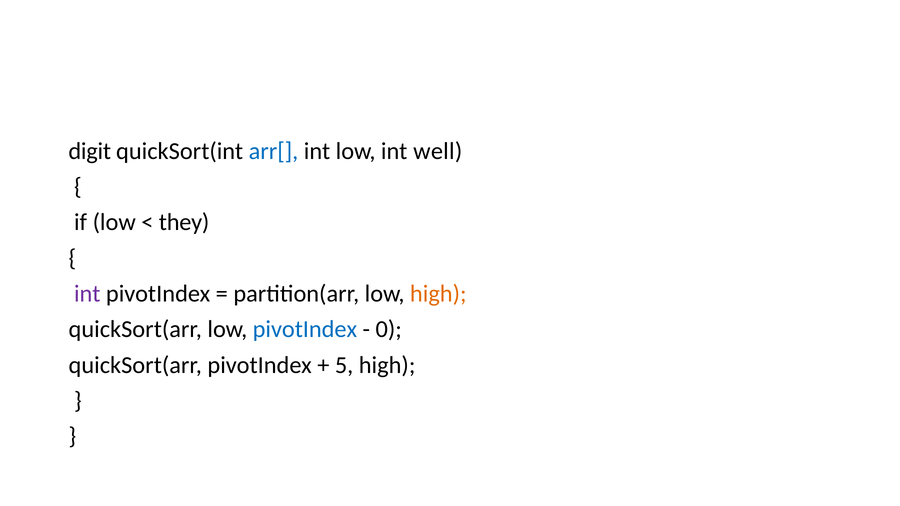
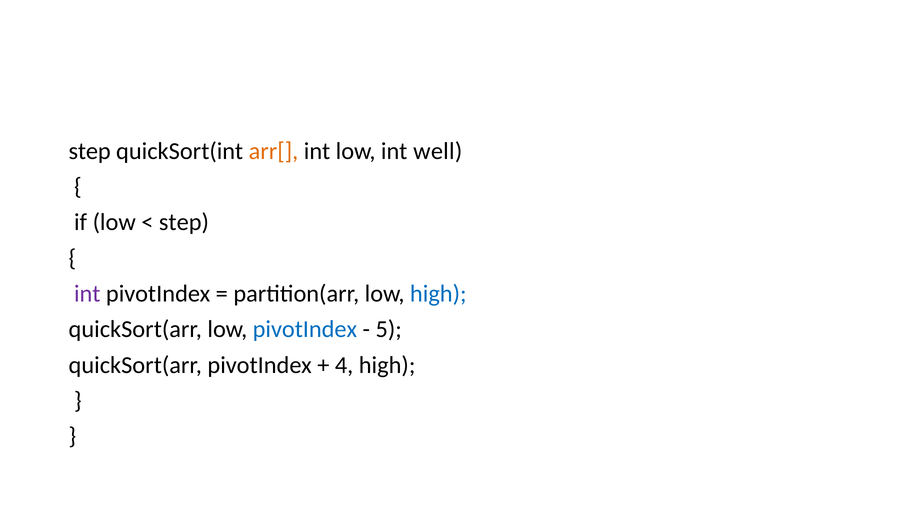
digit: digit -> step (90, 151)
arr[ colour: blue -> orange (273, 151)
they: they -> step (184, 223)
high colour: orange -> blue (438, 294)
0: 0 -> 5 (389, 330)
5: 5 -> 4 (344, 365)
